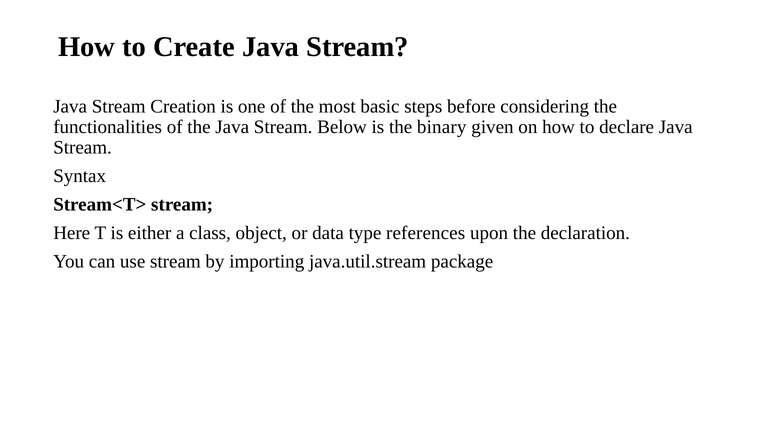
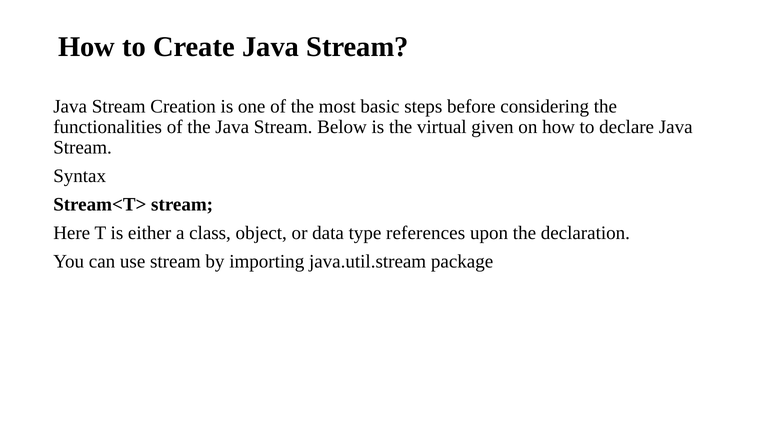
binary: binary -> virtual (442, 127)
